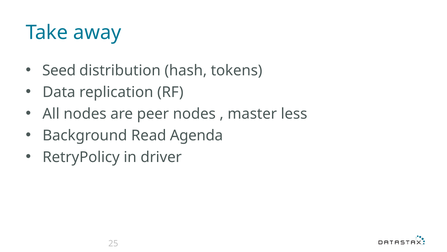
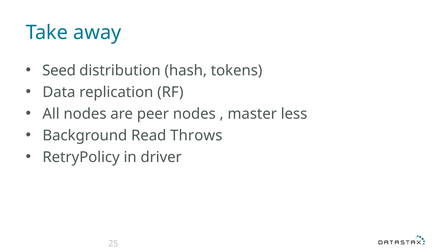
Agenda: Agenda -> Throws (196, 135)
